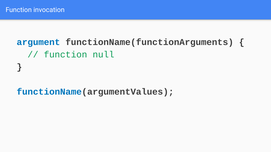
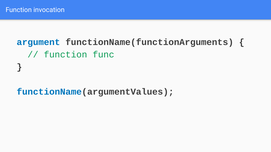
null: null -> func (103, 55)
